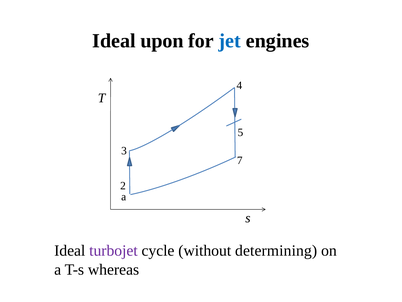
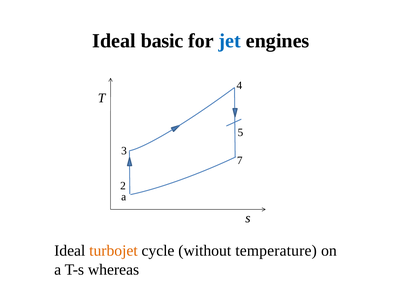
upon: upon -> basic (162, 41)
turbojet colour: purple -> orange (113, 250)
determining: determining -> temperature (276, 250)
